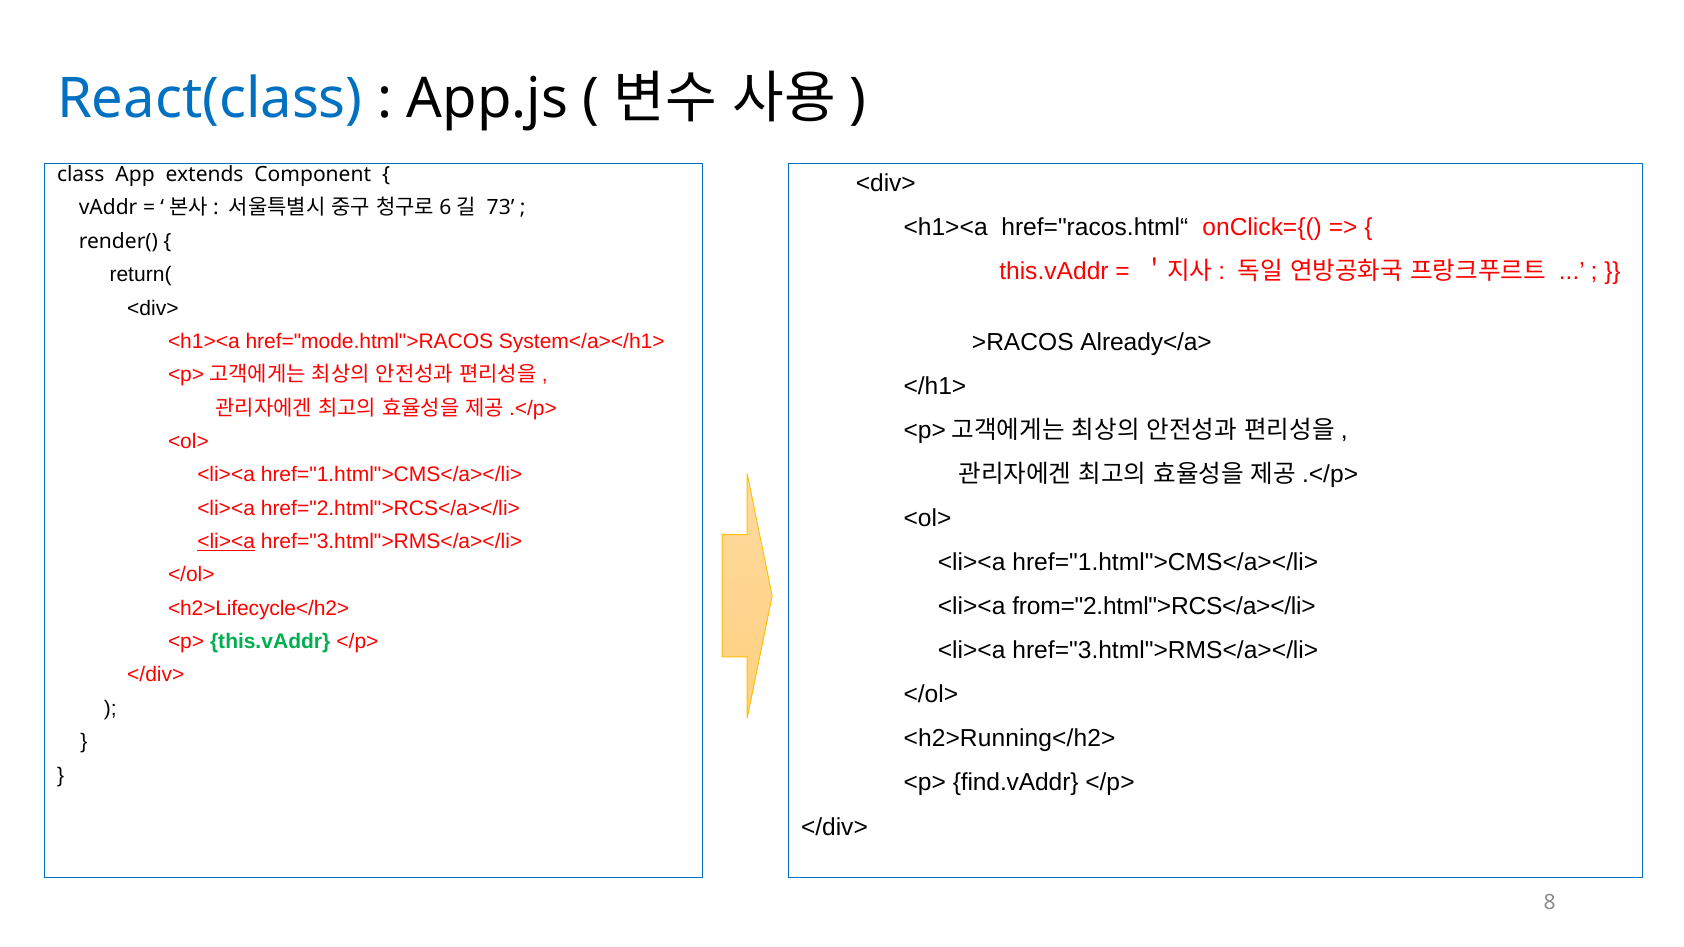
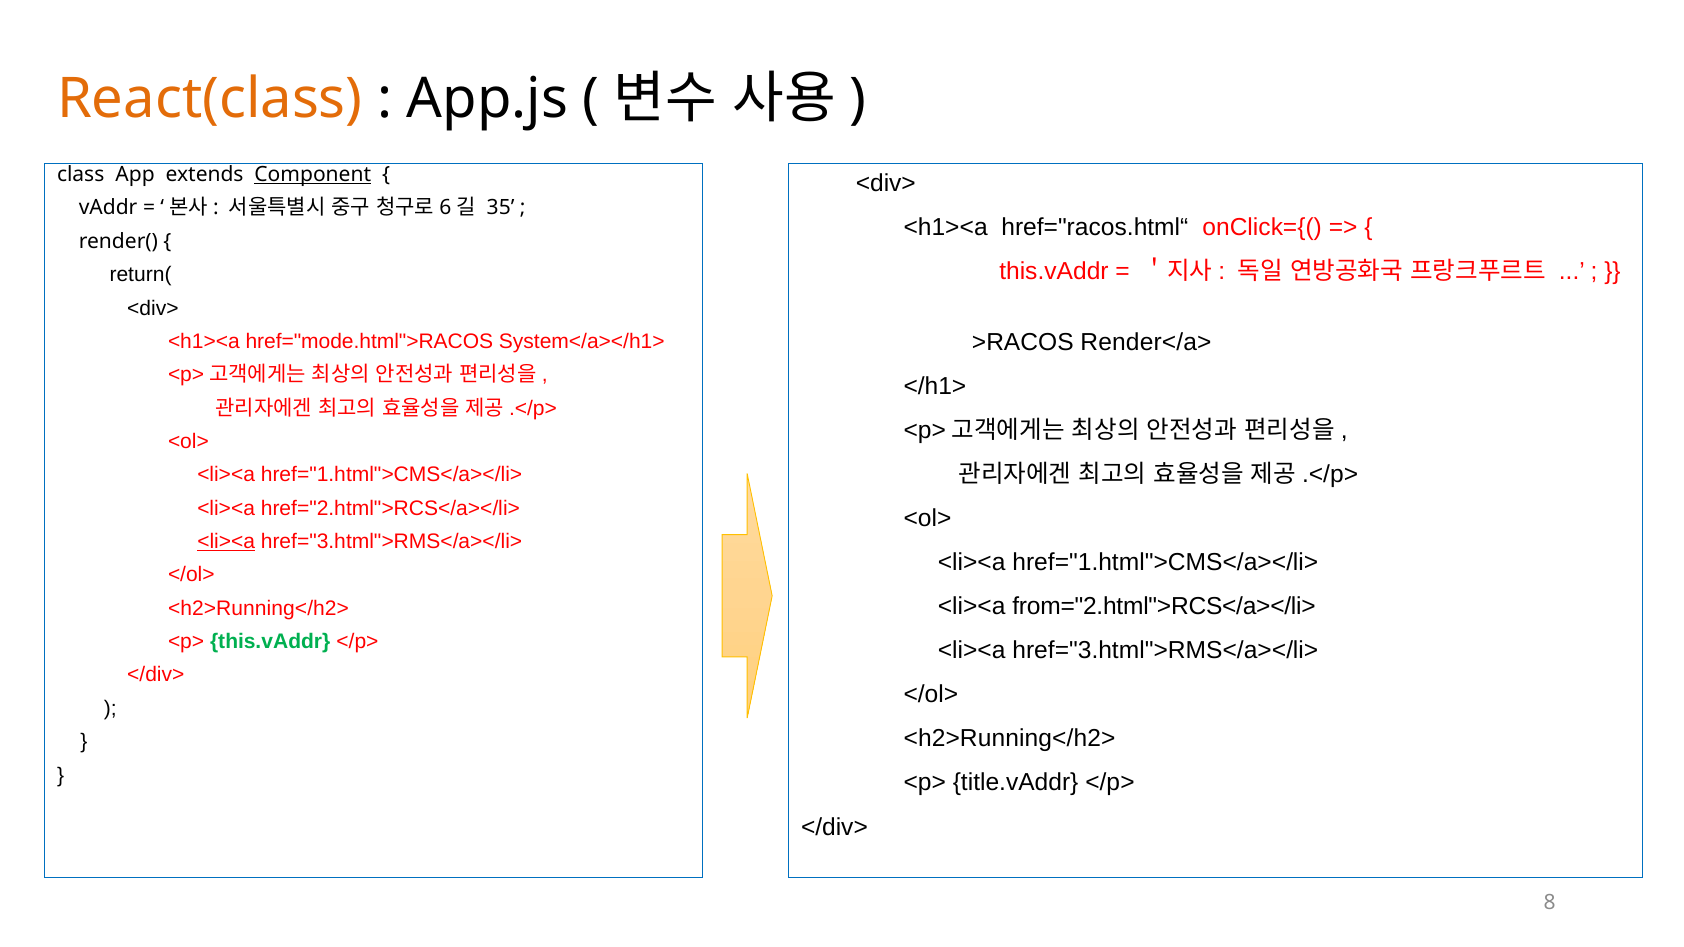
React(class colour: blue -> orange (210, 99)
Component underline: none -> present (313, 175)
73: 73 -> 35 (501, 208)
Already</a>: Already</a> -> Render</a> (1146, 342)
<h2>Lifecycle</h2>: <h2>Lifecycle</h2> -> <h2>Running</h2> (258, 608)
find.vAddr: find.vAddr -> title.vAddr (1016, 783)
